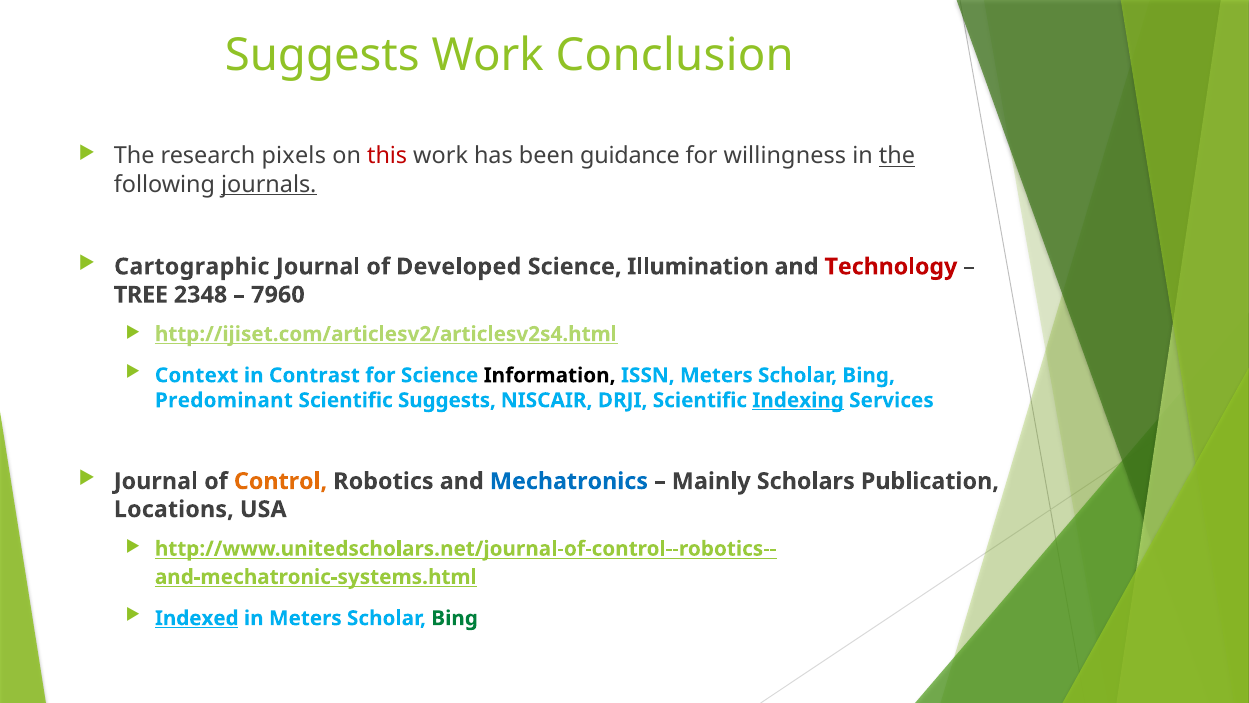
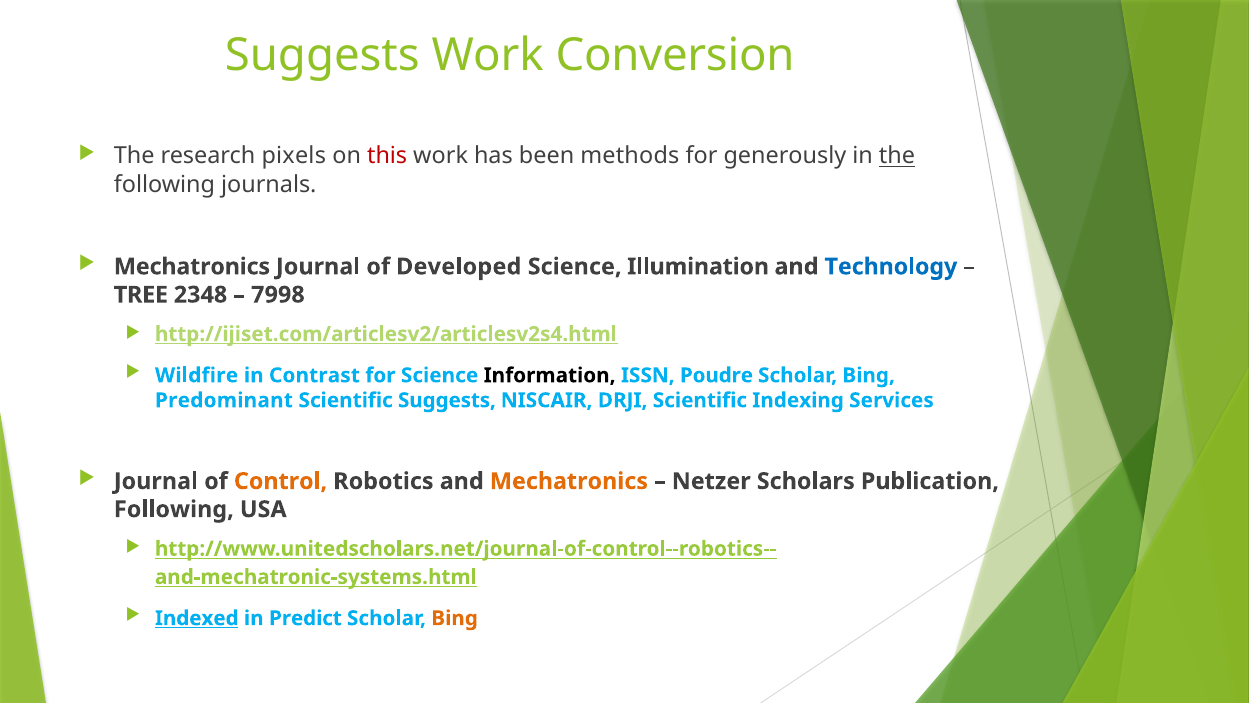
Conclusion: Conclusion -> Conversion (675, 55)
guidance: guidance -> methods (630, 156)
willingness: willingness -> generously (785, 156)
journals underline: present -> none (269, 184)
Cartographic: Cartographic -> Mechatronics (192, 267)
Technology colour: red -> blue (891, 267)
7960: 7960 -> 7998 (278, 295)
Context: Context -> Wildfire (197, 375)
ISSN Meters: Meters -> Poudre (716, 375)
Indexing underline: present -> none (798, 400)
Mechatronics colour: blue -> orange (569, 481)
Mainly: Mainly -> Netzer (711, 481)
Locations: Locations -> Following (174, 509)
in Meters: Meters -> Predict (305, 618)
Bing colour: green -> orange (455, 618)
